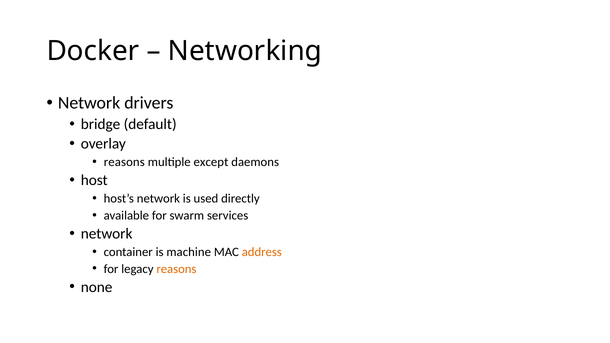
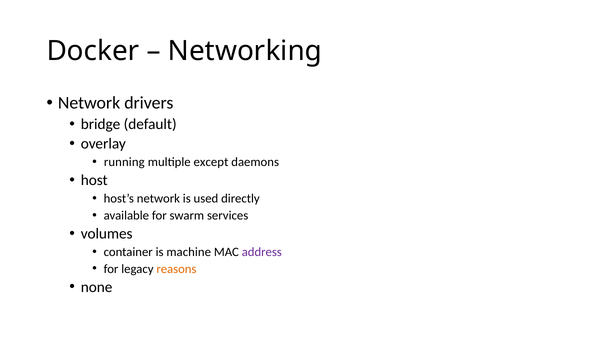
reasons: reasons -> running (124, 162)
network: network -> volumes (107, 234)
address colour: orange -> purple (262, 252)
